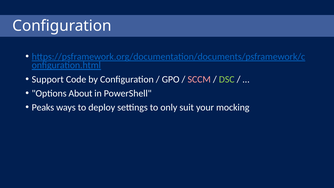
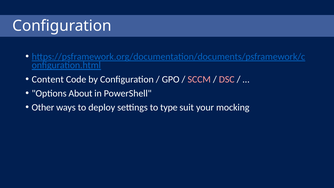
Support: Support -> Content (48, 79)
DSC colour: light green -> pink (227, 79)
Peaks: Peaks -> Other (43, 107)
only: only -> type (169, 107)
